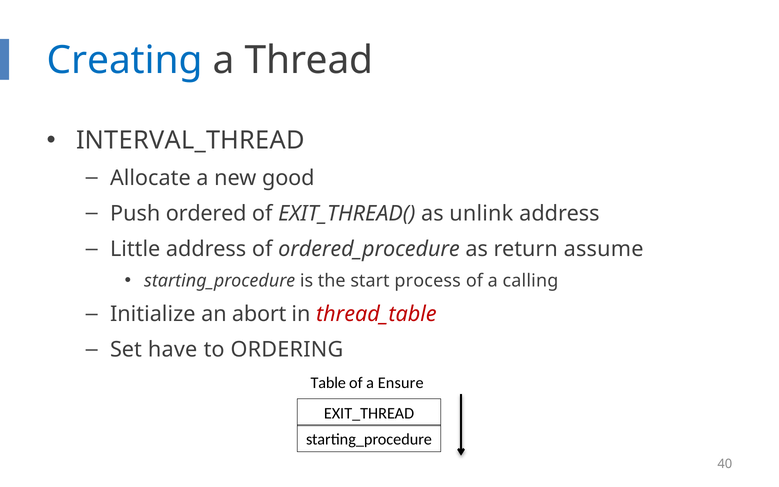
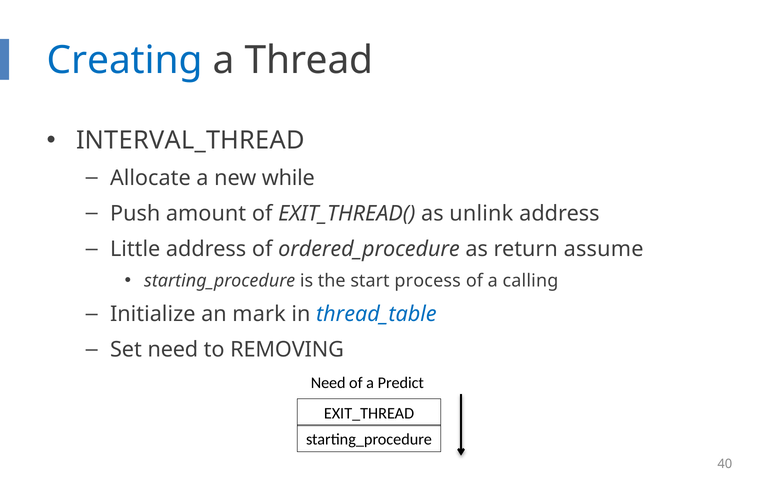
good: good -> while (288, 178)
ordered: ordered -> amount (206, 214)
abort: abort -> mark (259, 314)
thread_table colour: red -> blue (376, 314)
Set have: have -> need (173, 350)
ORDERING: ORDERING -> REMOVING (287, 350)
Table: Table -> Need (328, 383)
Ensure: Ensure -> Predict (401, 383)
